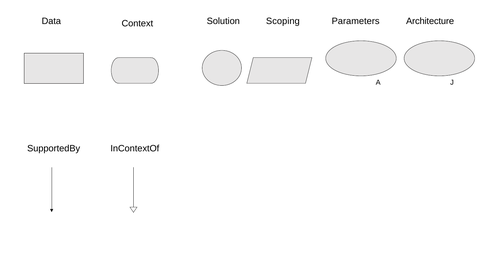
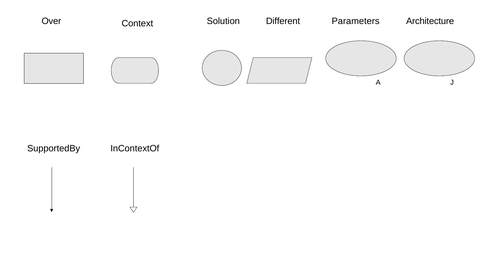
Data: Data -> Over (51, 21)
Scoping: Scoping -> Different (283, 21)
